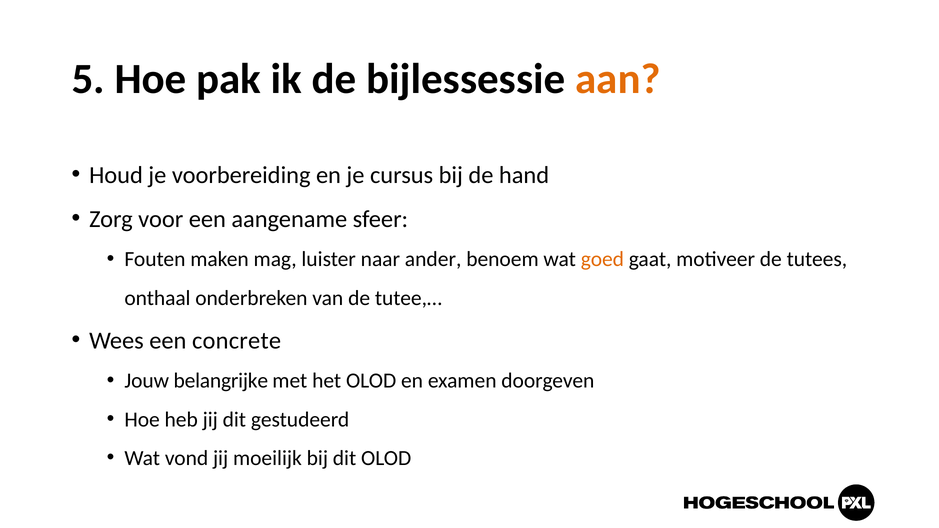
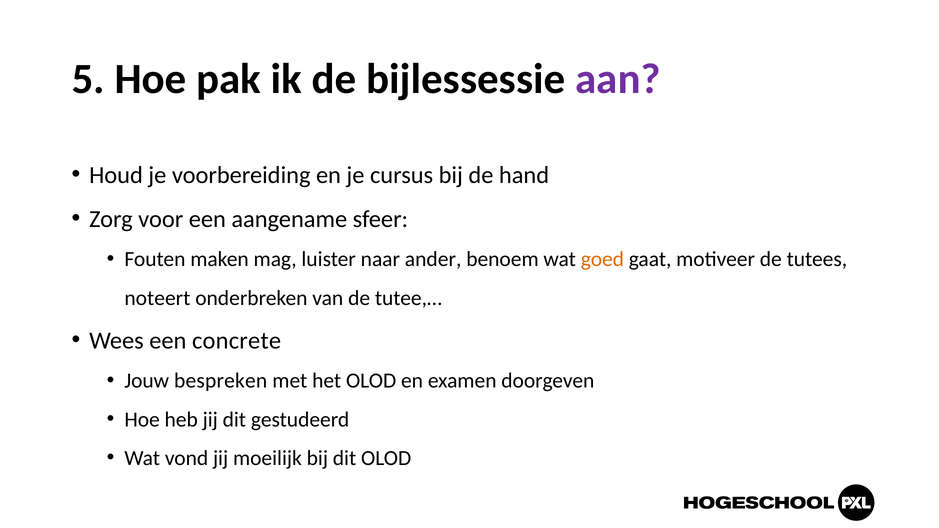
aan colour: orange -> purple (618, 79)
onthaal: onthaal -> noteert (157, 298)
belangrijke: belangrijke -> bespreken (221, 381)
